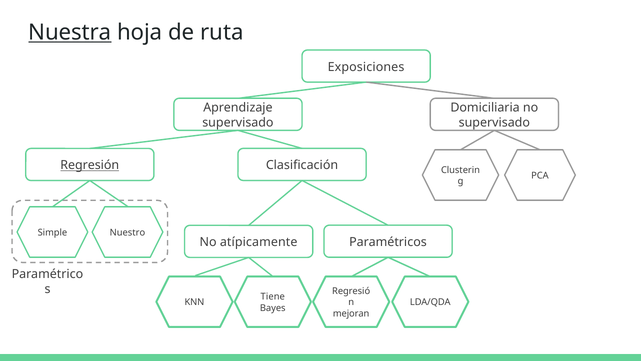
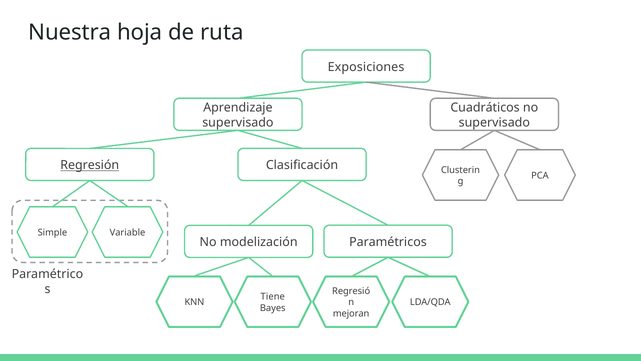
Nuestra underline: present -> none (70, 32)
Domiciliaria: Domiciliaria -> Cuadráticos (485, 108)
Nuestro: Nuestro -> Variable (127, 232)
atípicamente: atípicamente -> modelización (259, 242)
